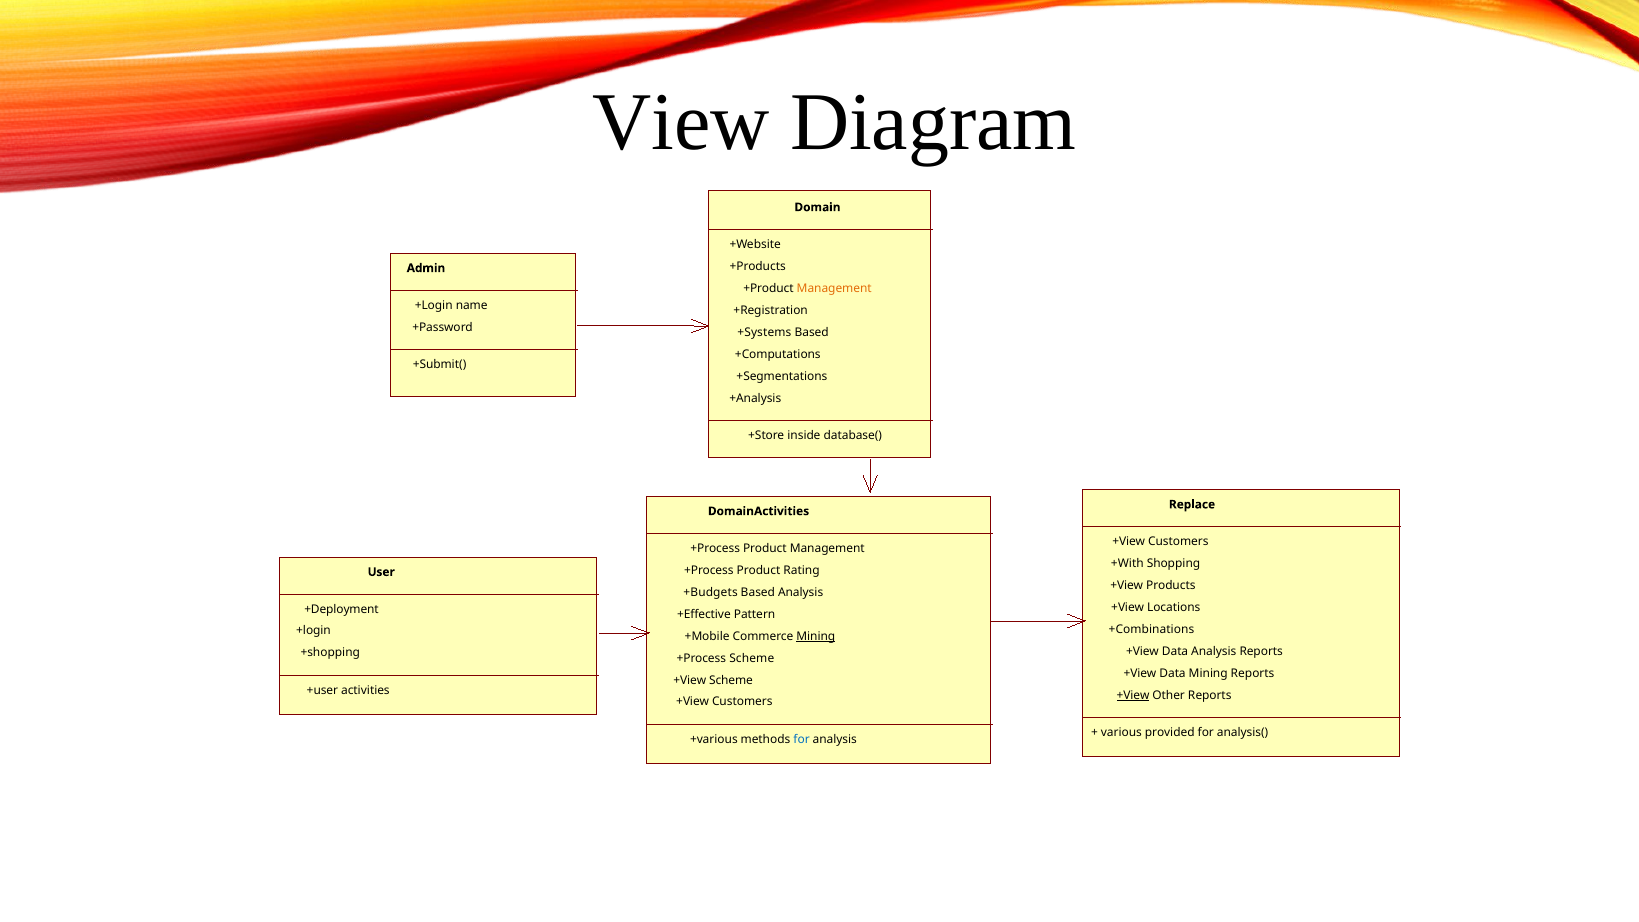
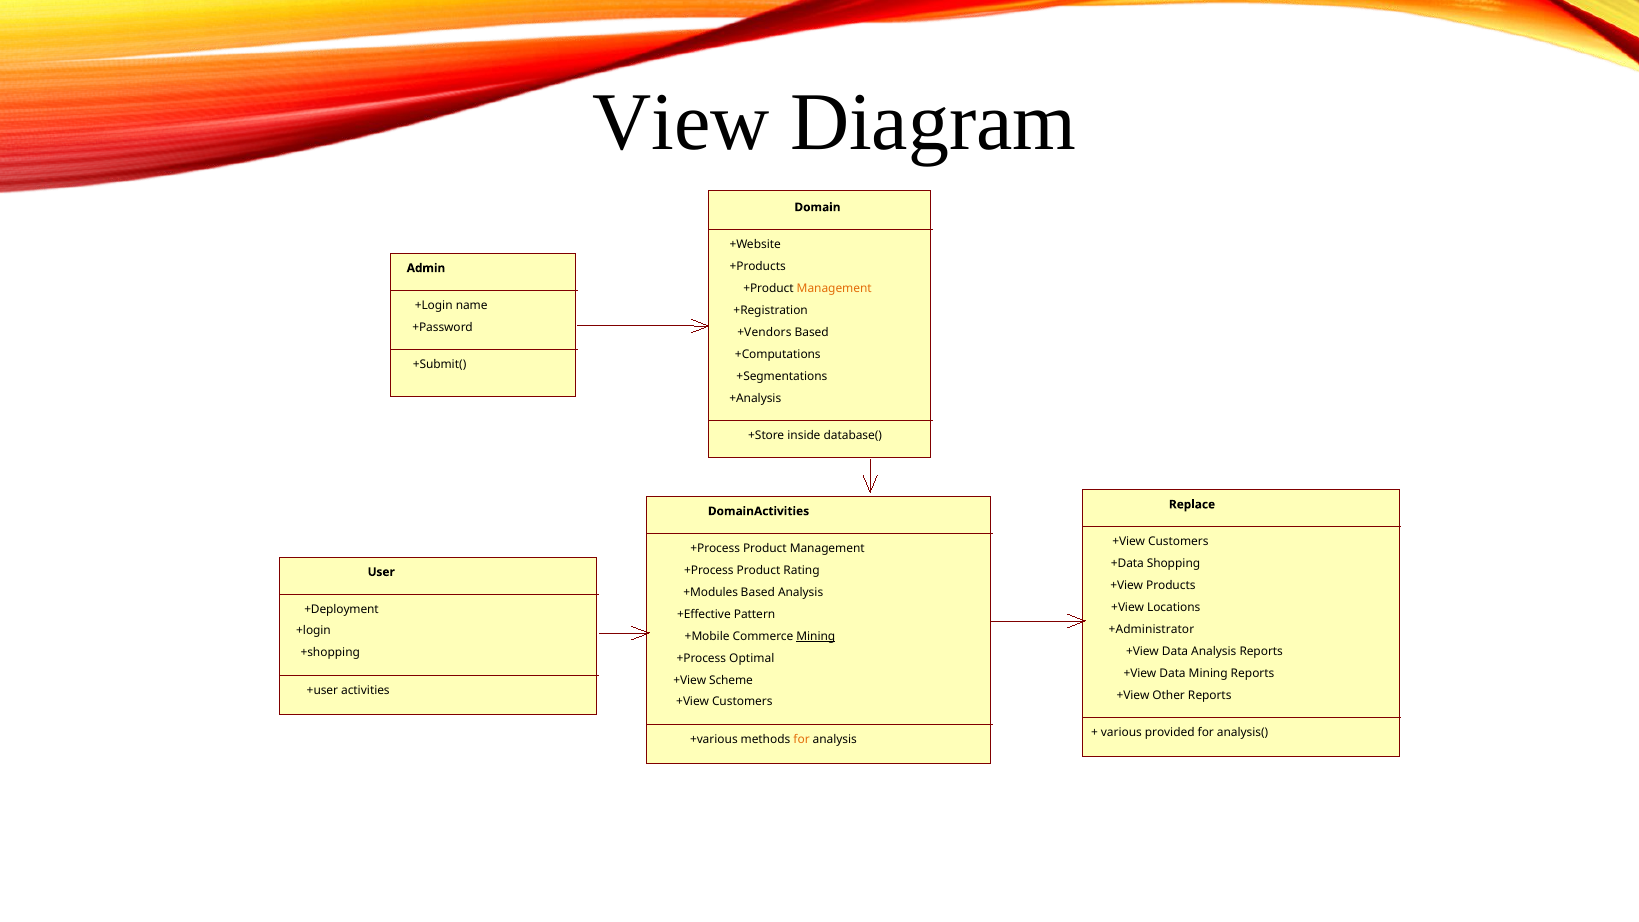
+Systems: +Systems -> +Vendors (764, 332)
+With: +With -> +Data (1127, 563)
+Budgets: +Budgets -> +Modules (711, 592)
+Combinations: +Combinations -> +Administrator (1151, 629)
+Process Scheme: Scheme -> Optimal (752, 658)
+View underline: present -> none (1133, 695)
for colour: blue -> orange (802, 739)
